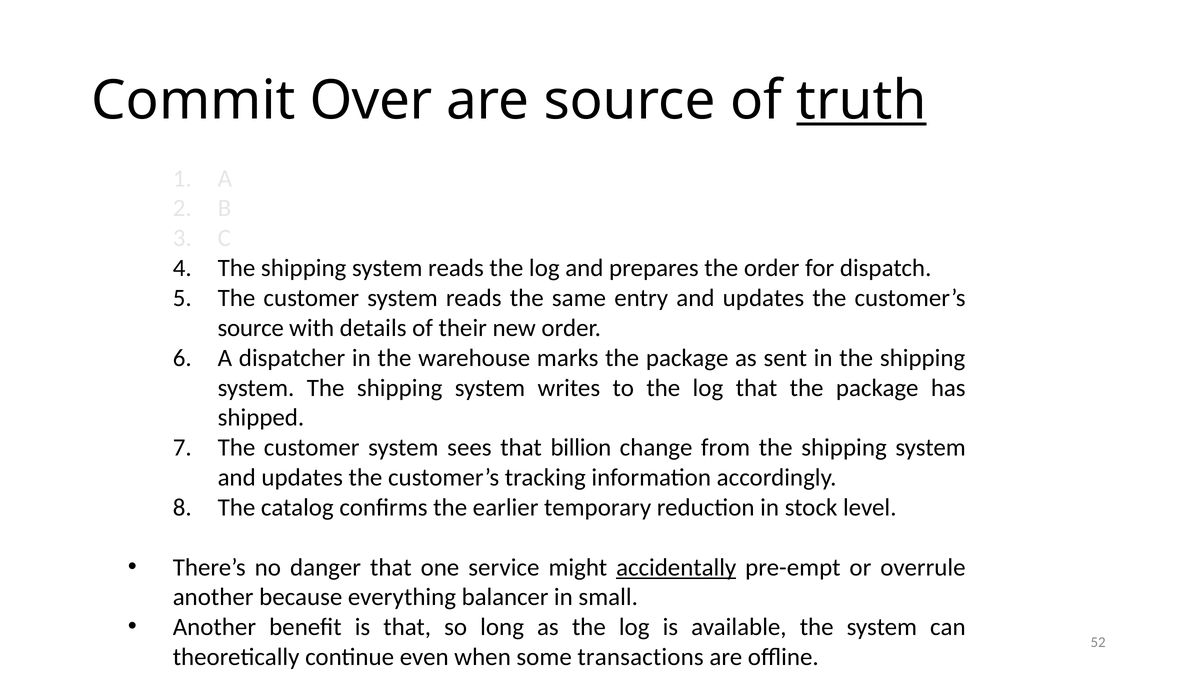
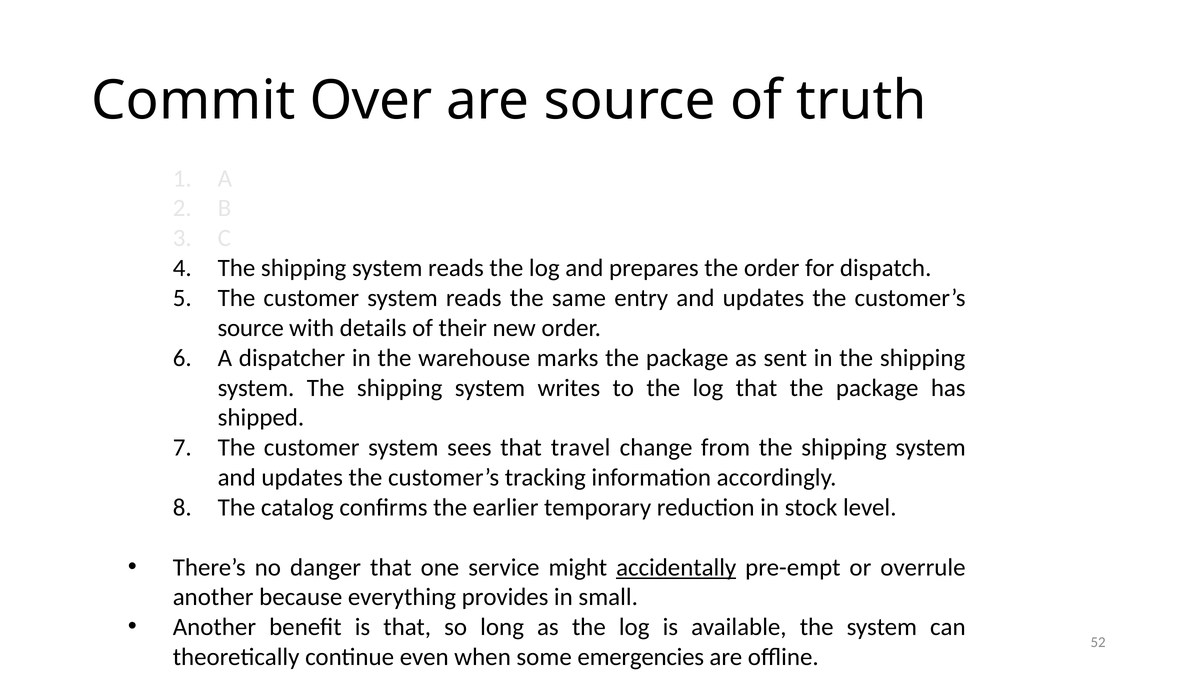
truth underline: present -> none (861, 101)
billion: billion -> travel (581, 448)
balancer: balancer -> provides (505, 598)
transactions: transactions -> emergencies (641, 657)
